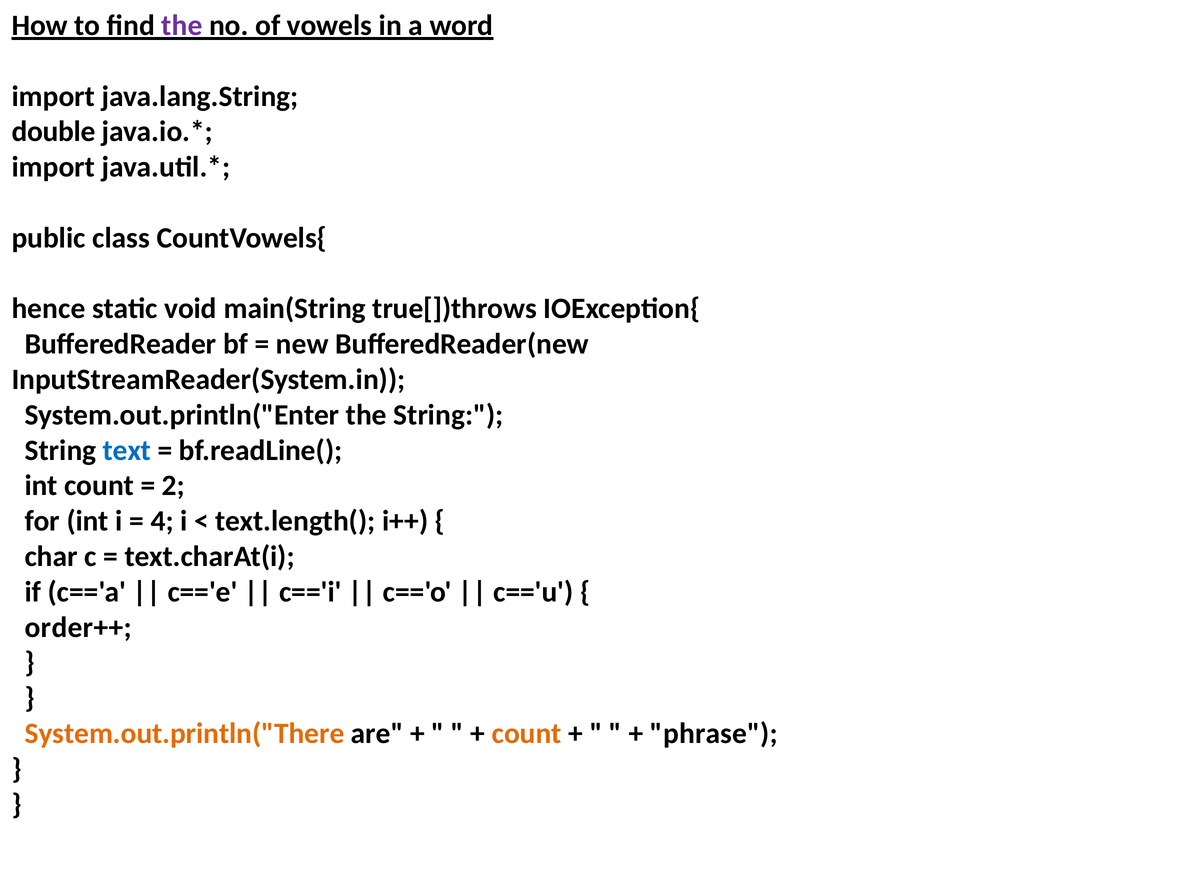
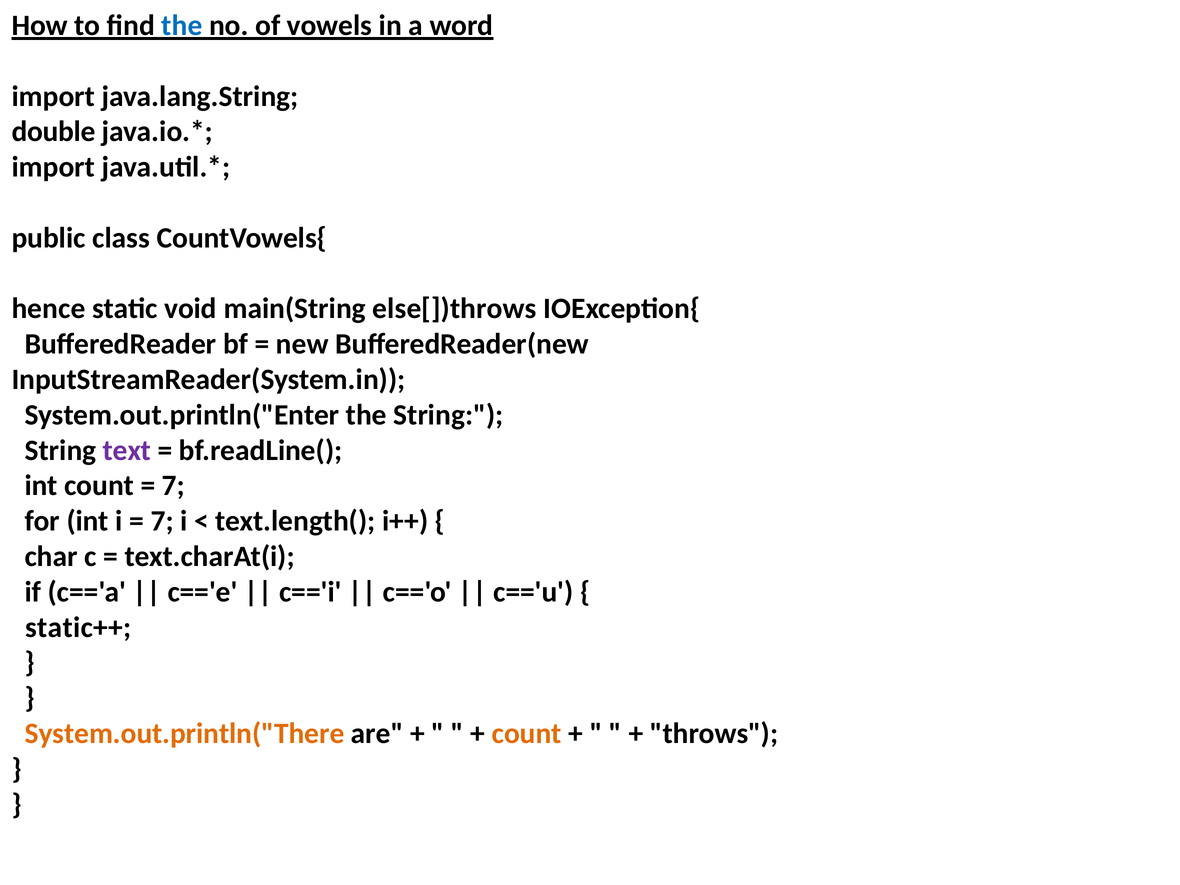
the colour: purple -> blue (182, 26)
true[])throws: true[])throws -> else[])throws (454, 309)
text colour: blue -> purple (127, 450)
2: 2 -> 7 (173, 486)
4: 4 -> 7 (162, 521)
order++: order++ -> static++ (78, 627)
phrase: phrase -> throws (714, 734)
